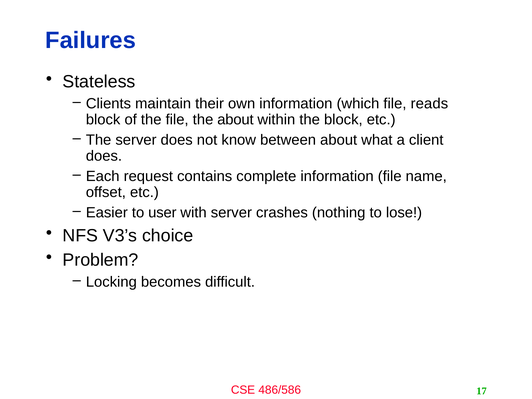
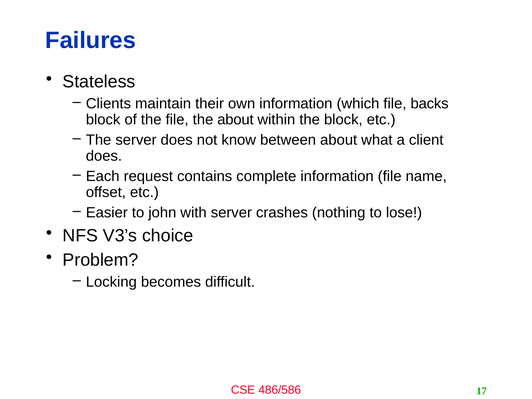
reads: reads -> backs (430, 104)
user: user -> john (162, 213)
